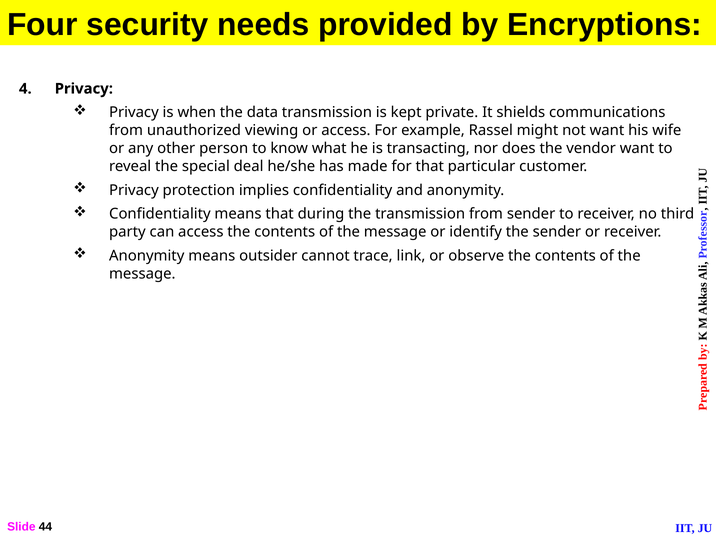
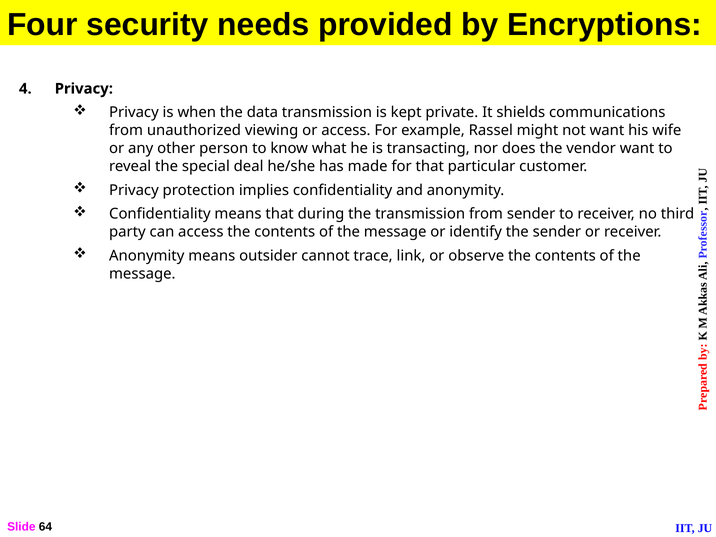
44: 44 -> 64 (45, 527)
